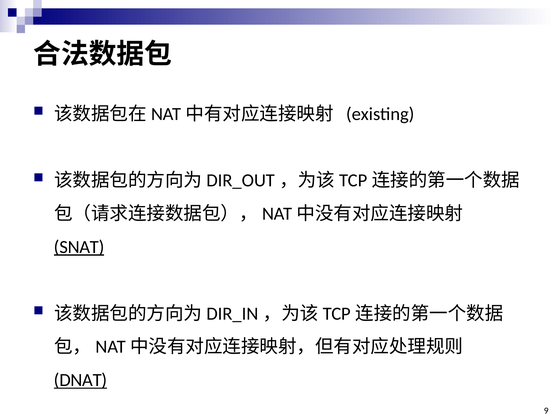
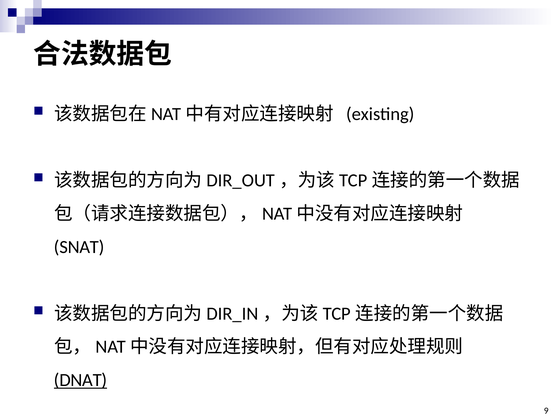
SNAT underline: present -> none (79, 247)
